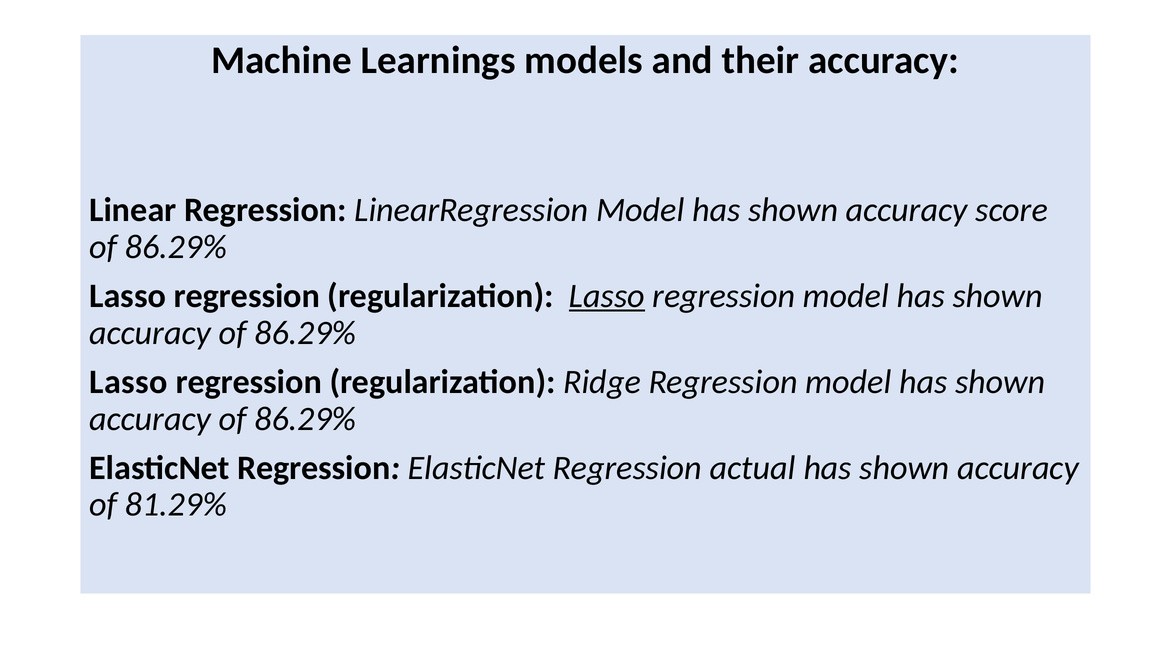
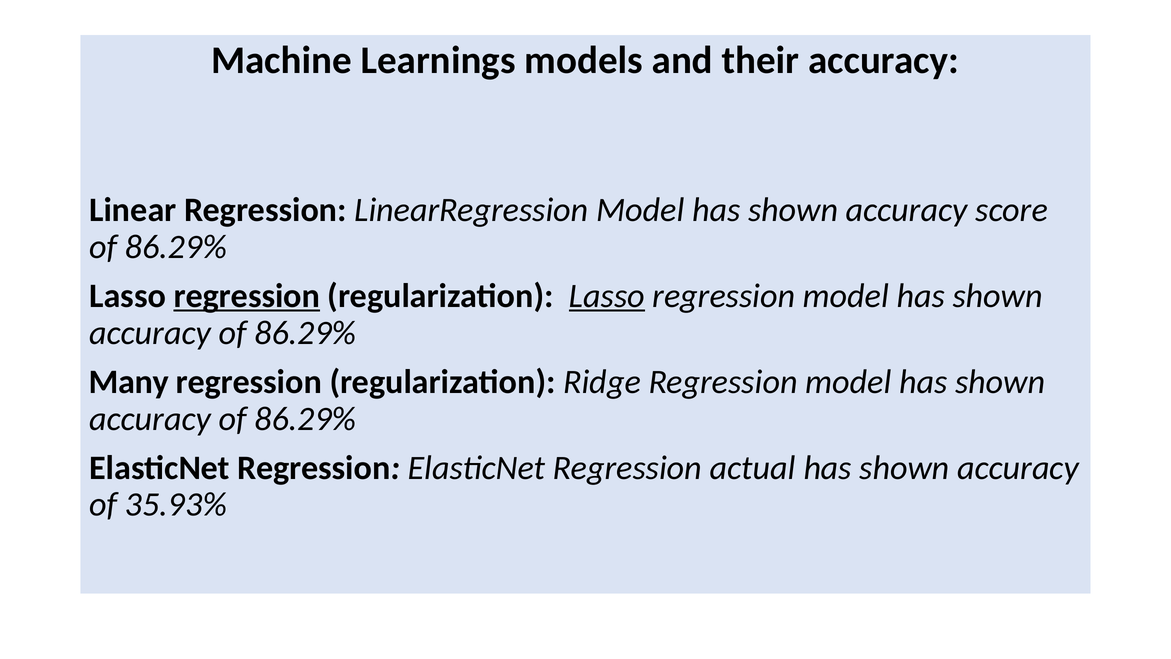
regression underline: none -> present (247, 296)
Lasso: Lasso -> Many (129, 382)
81.29%: 81.29% -> 35.93% (176, 504)
